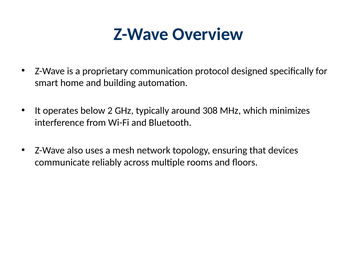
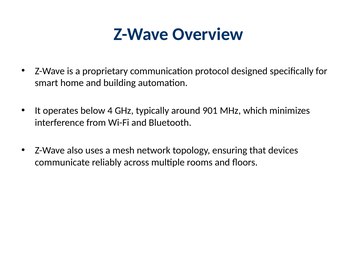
2: 2 -> 4 (110, 111)
308: 308 -> 901 (210, 111)
